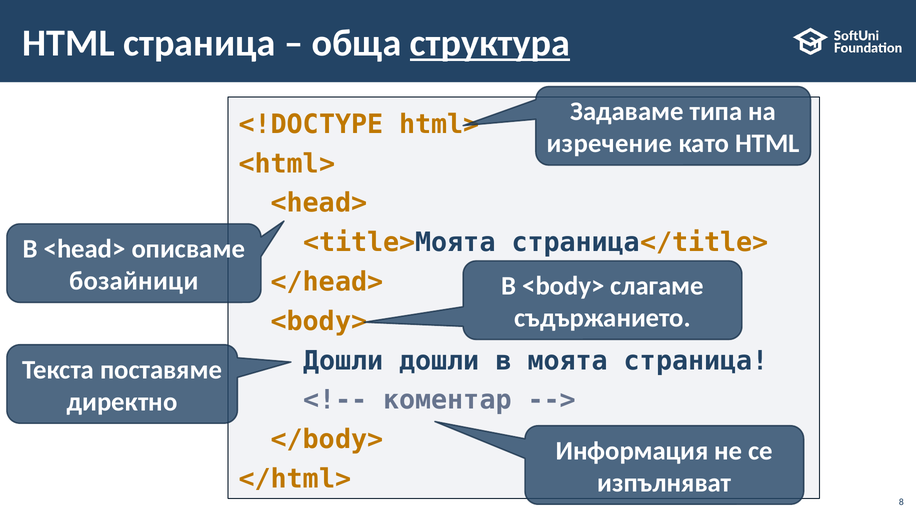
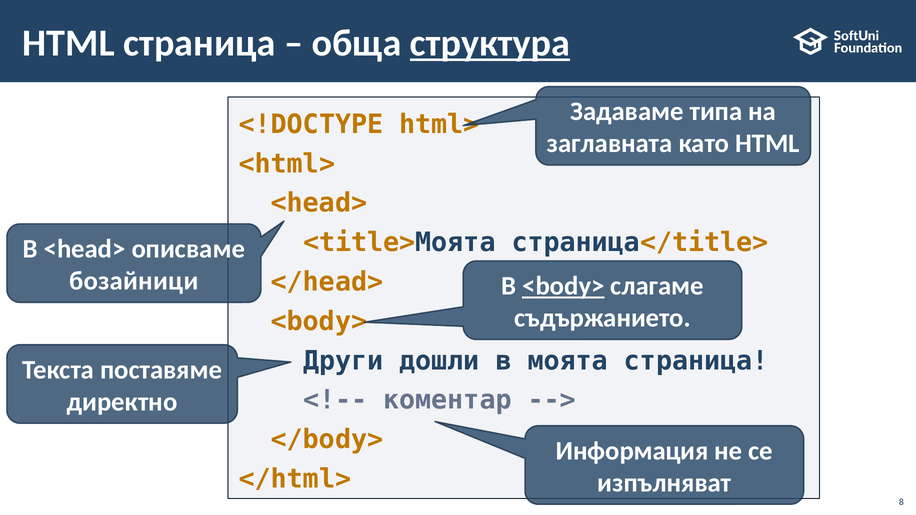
изречение: изречение -> заглавната (610, 144)
<body> underline: none -> present (563, 286)
Дошли: Дошли -> Други (343, 361)
